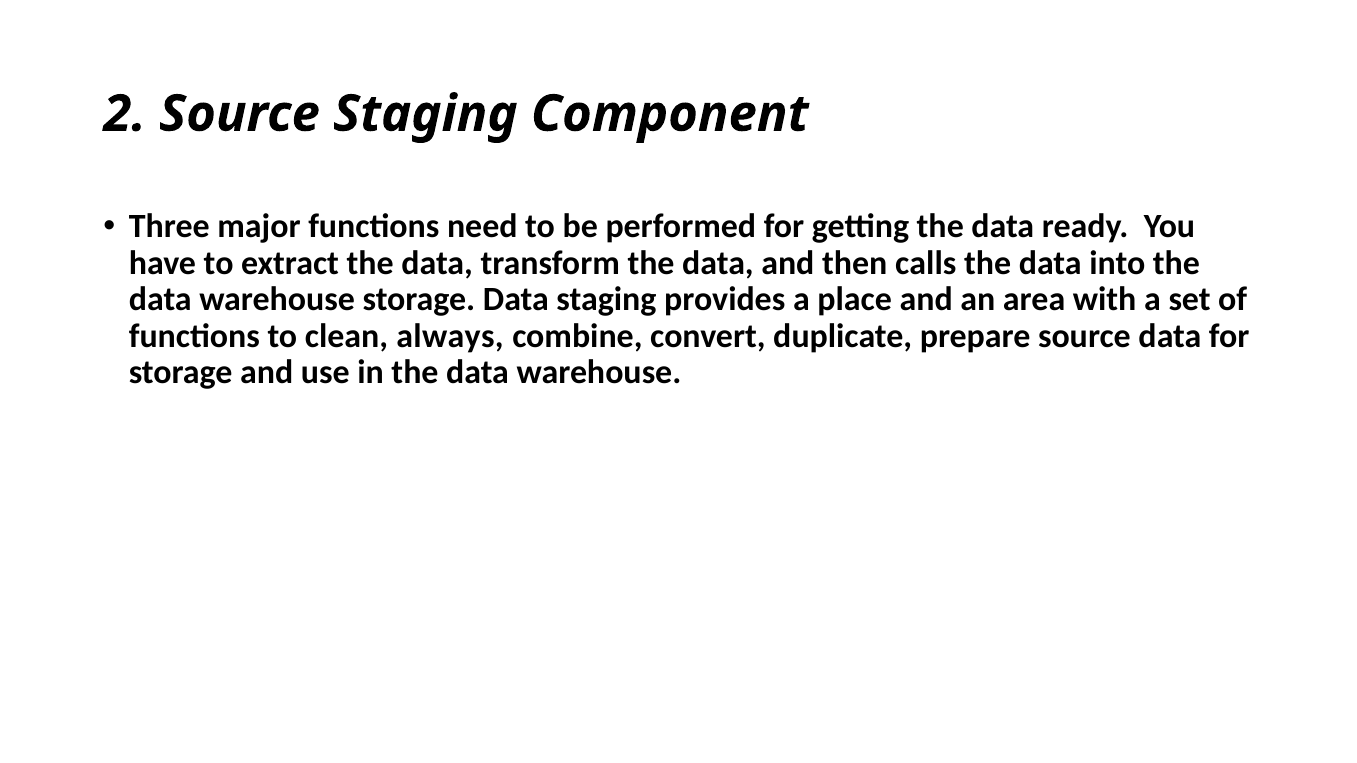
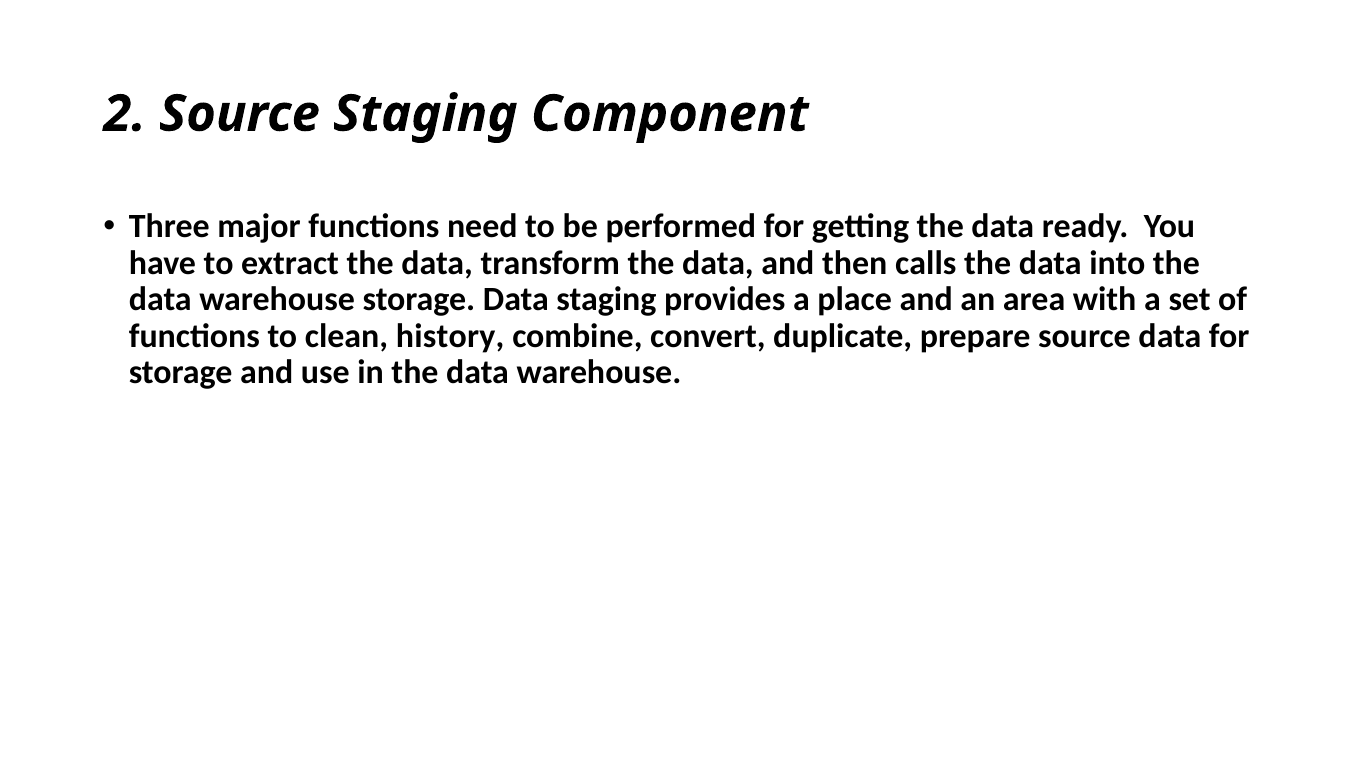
always: always -> history (450, 336)
